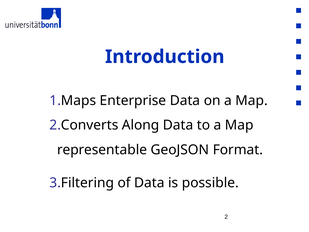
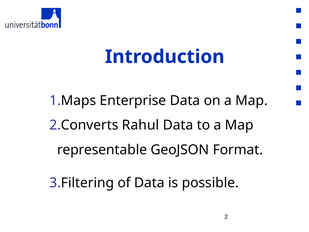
Along: Along -> Rahul (141, 125)
